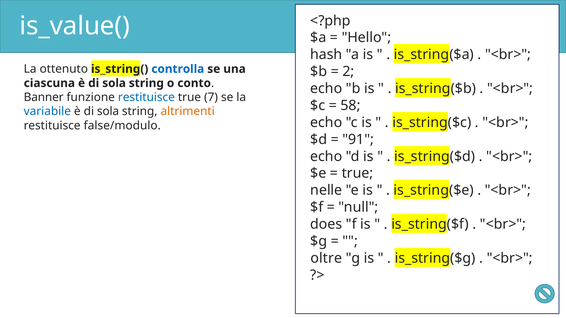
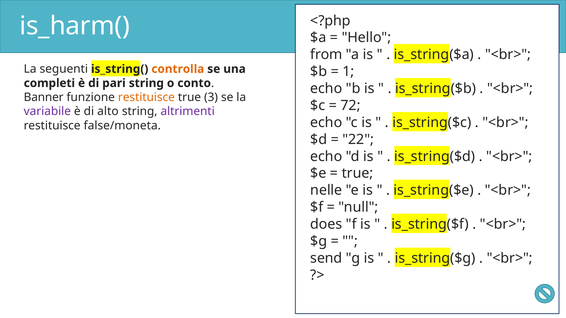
is_value(: is_value( -> is_harm( (75, 26)
hash: hash -> from (326, 55)
ottenuto: ottenuto -> seguenti (64, 69)
controlla colour: blue -> orange (178, 69)
2: 2 -> 1 (348, 72)
ciascuna: ciascuna -> completi (49, 83)
sola: sola -> pari (114, 83)
restituisce colour: blue -> orange (146, 97)
7: 7 -> 3 (211, 97)
58: 58 -> 72 (351, 106)
variabile colour: blue -> purple (47, 112)
sola: sola -> alto (108, 112)
altrimenti colour: orange -> purple (188, 112)
false/modulo: false/modulo -> false/moneta (122, 126)
91: 91 -> 22 (358, 140)
oltre: oltre -> send (326, 258)
